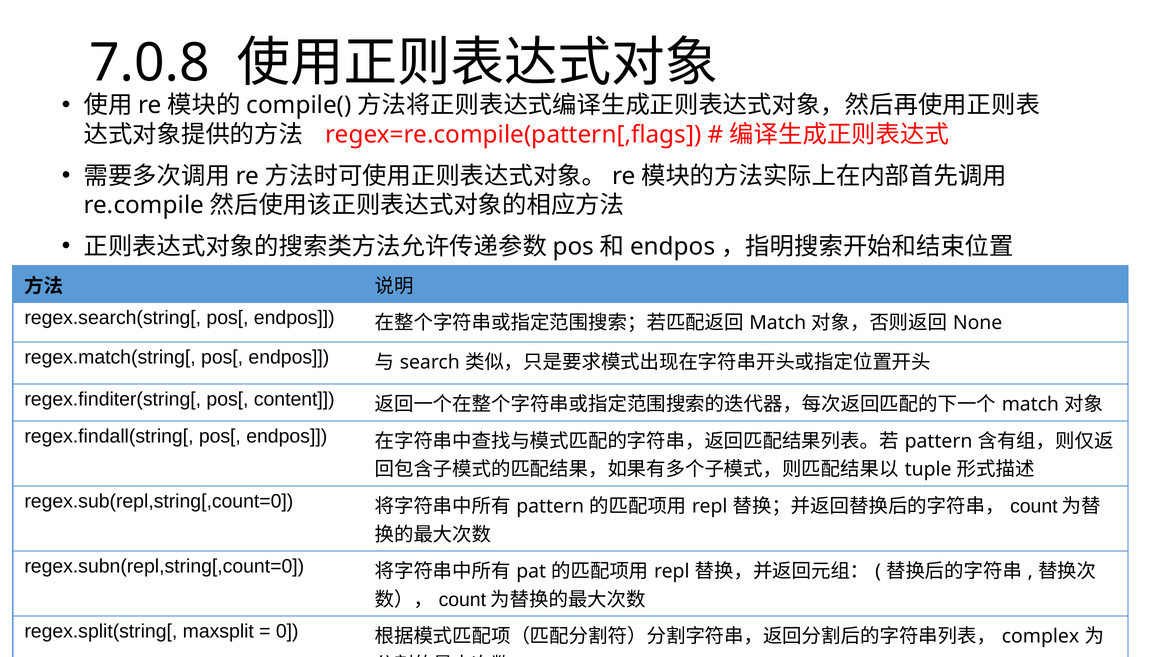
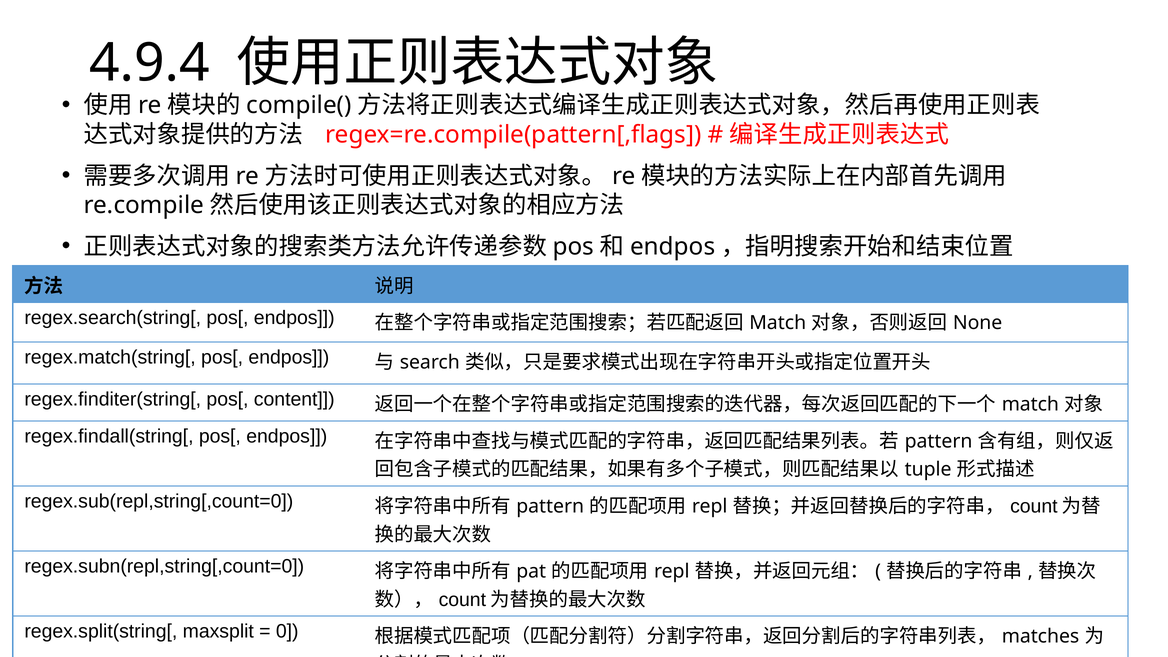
7.0.8: 7.0.8 -> 4.9.4 (149, 63)
complex: complex -> matches (1041, 637)
